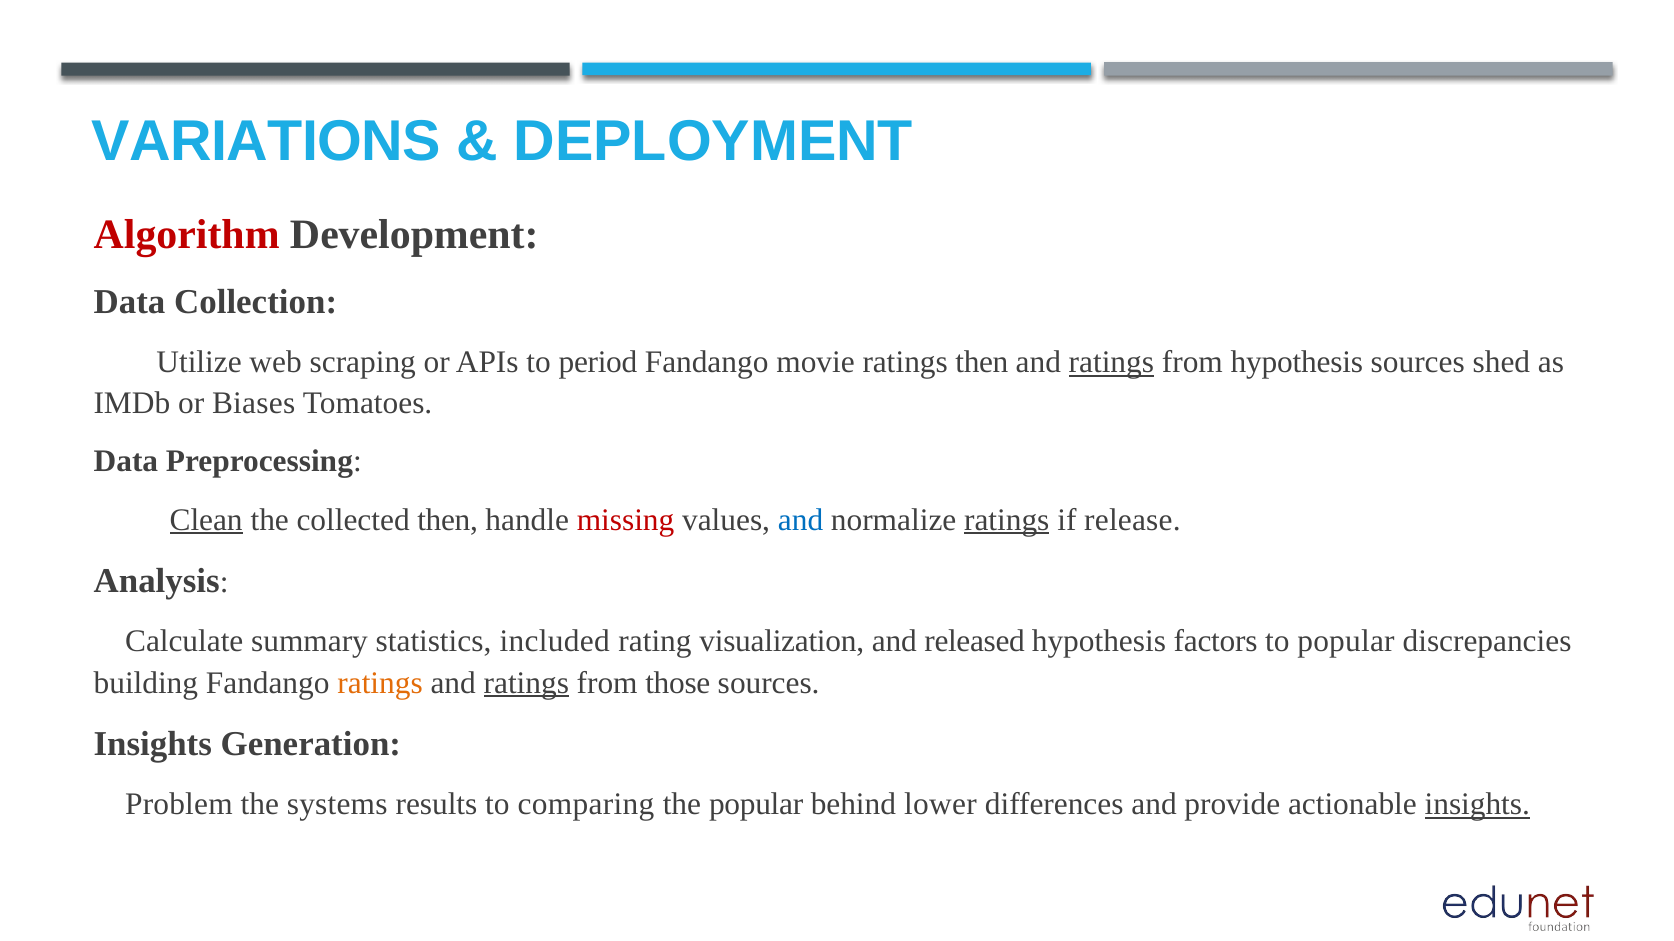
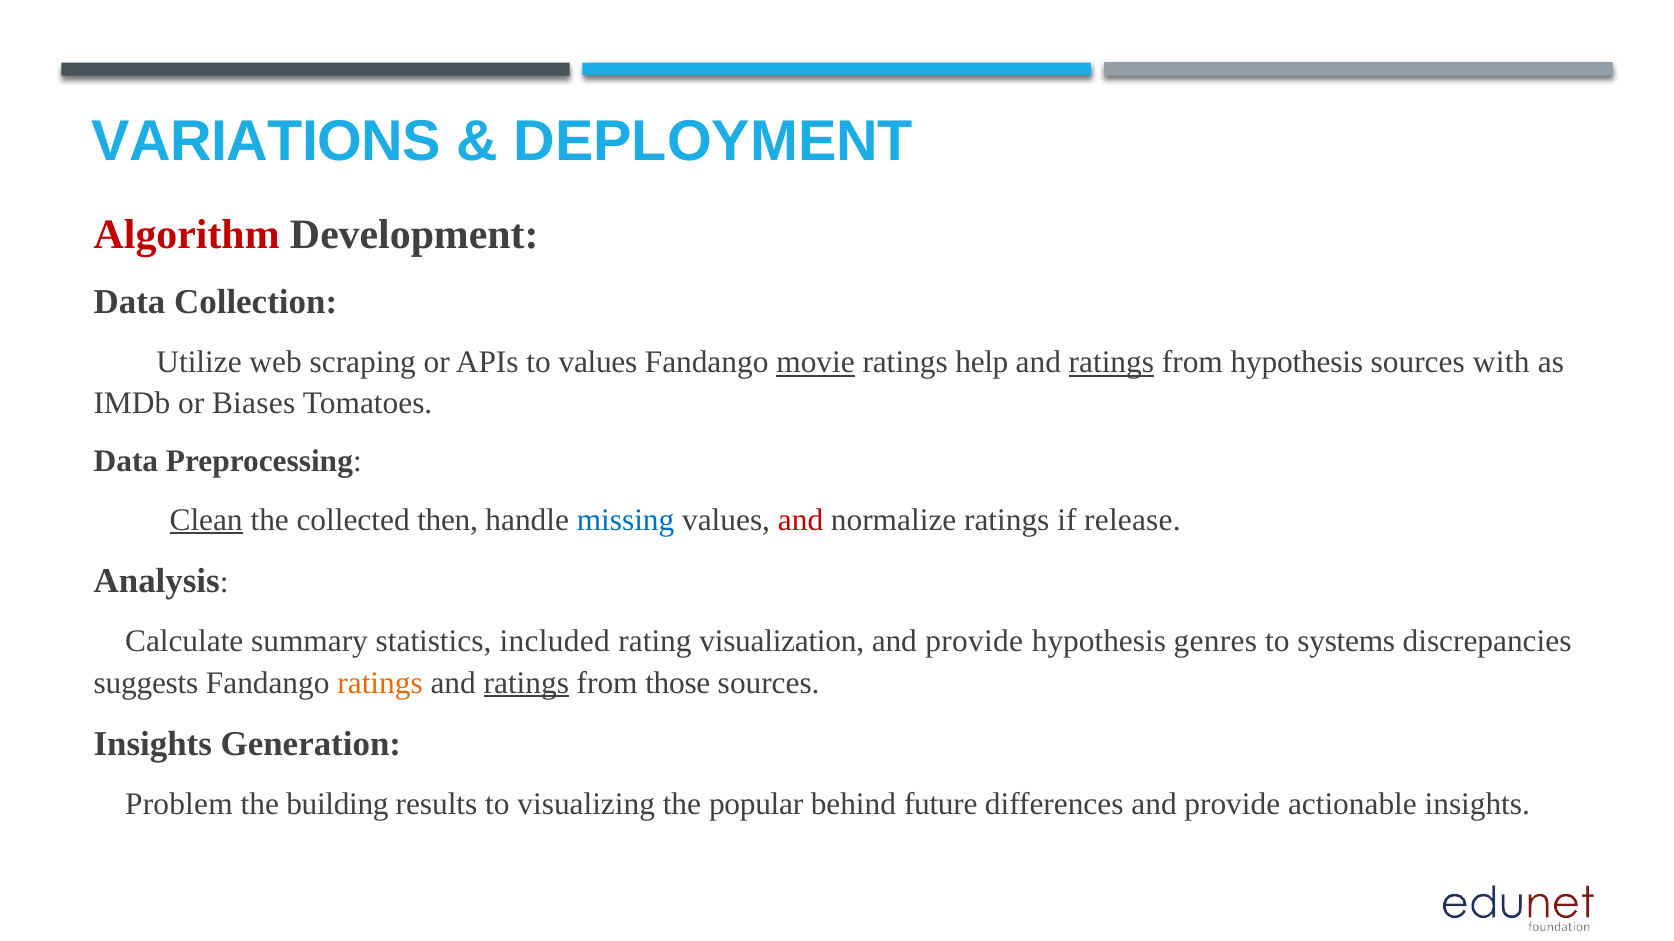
to period: period -> values (598, 362)
movie underline: none -> present (816, 362)
ratings then: then -> help (982, 362)
shed: shed -> with (1501, 362)
missing colour: red -> blue (626, 520)
and colour: blue -> red (801, 520)
ratings underline: present -> none (1007, 520)
released: released -> provide (974, 642)
factors: factors -> genres (1215, 642)
to popular: popular -> systems (1346, 642)
building: building -> suggests (146, 683)
systems: systems -> building (337, 805)
comparing: comparing -> visualizing (586, 805)
lower: lower -> future (941, 805)
insights underline: present -> none (1477, 805)
